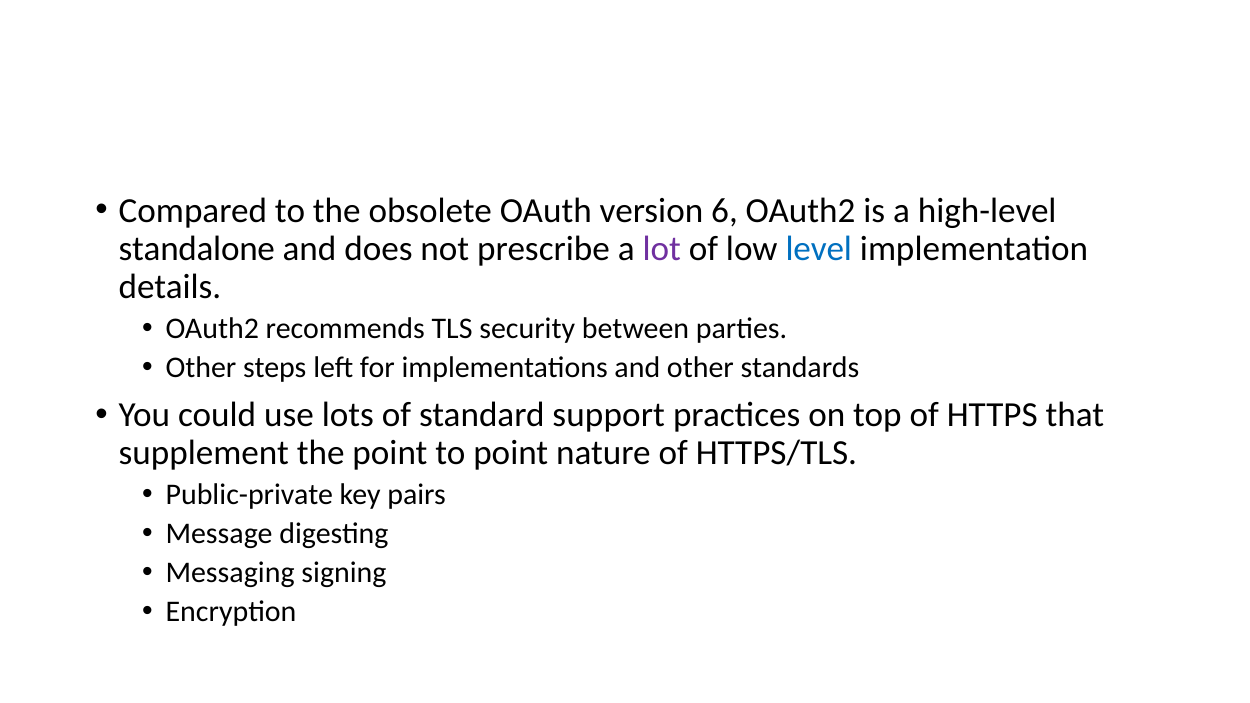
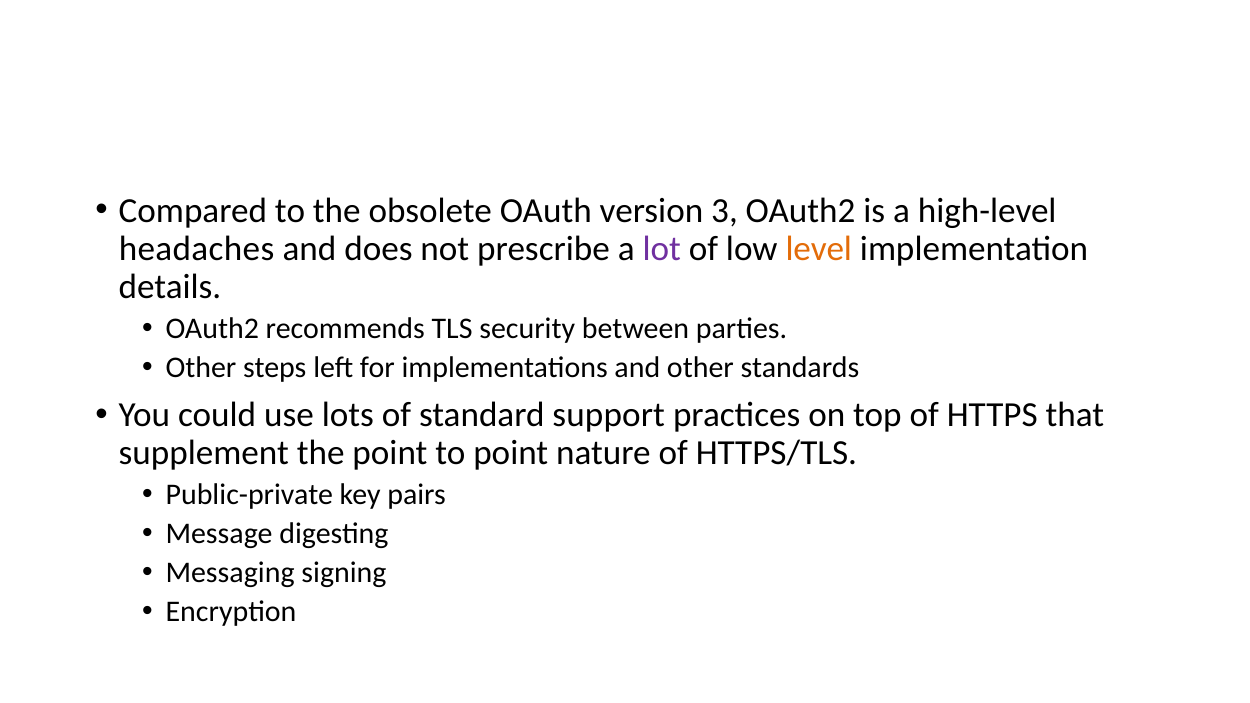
6: 6 -> 3 (724, 211)
standalone: standalone -> headaches (197, 249)
level colour: blue -> orange (819, 249)
